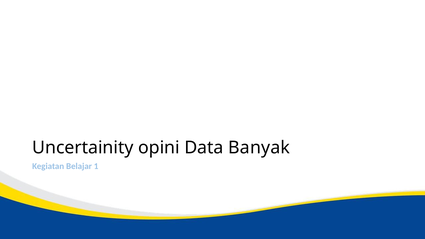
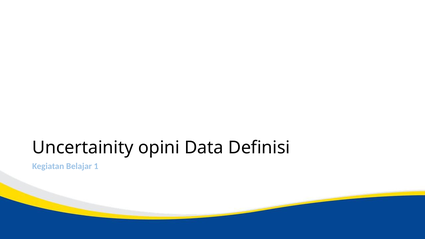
Banyak: Banyak -> Definisi (259, 148)
